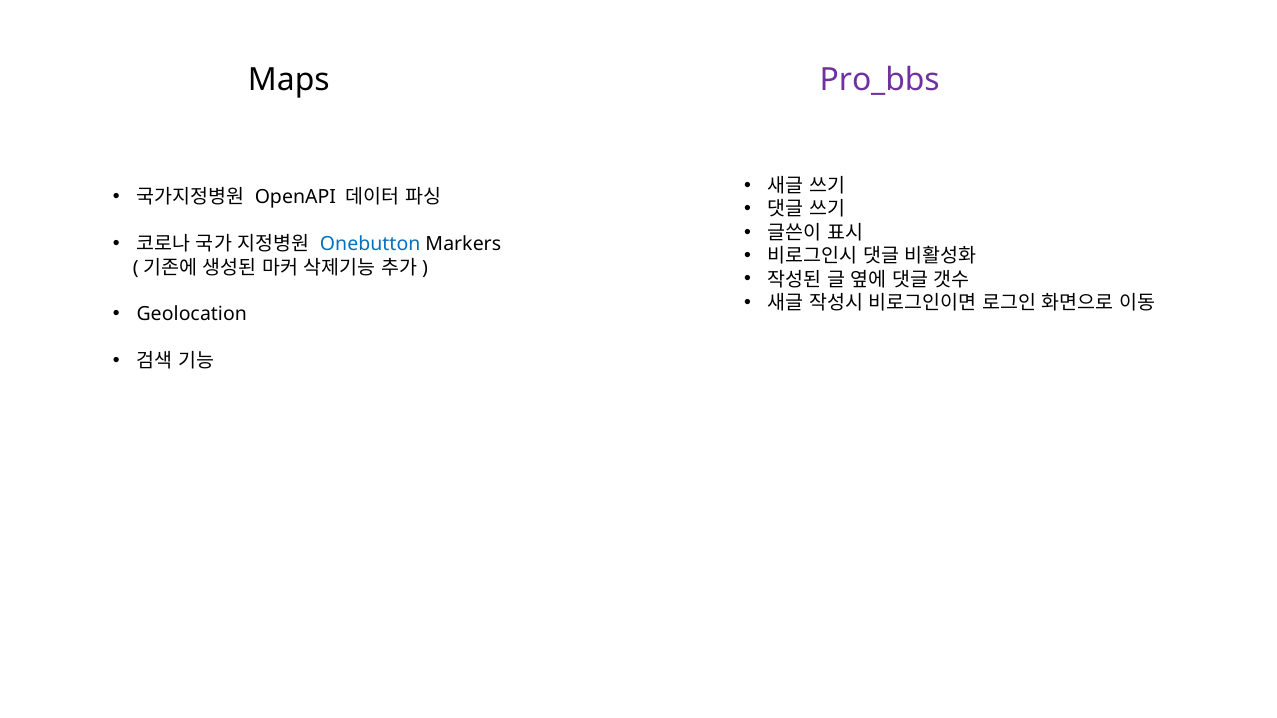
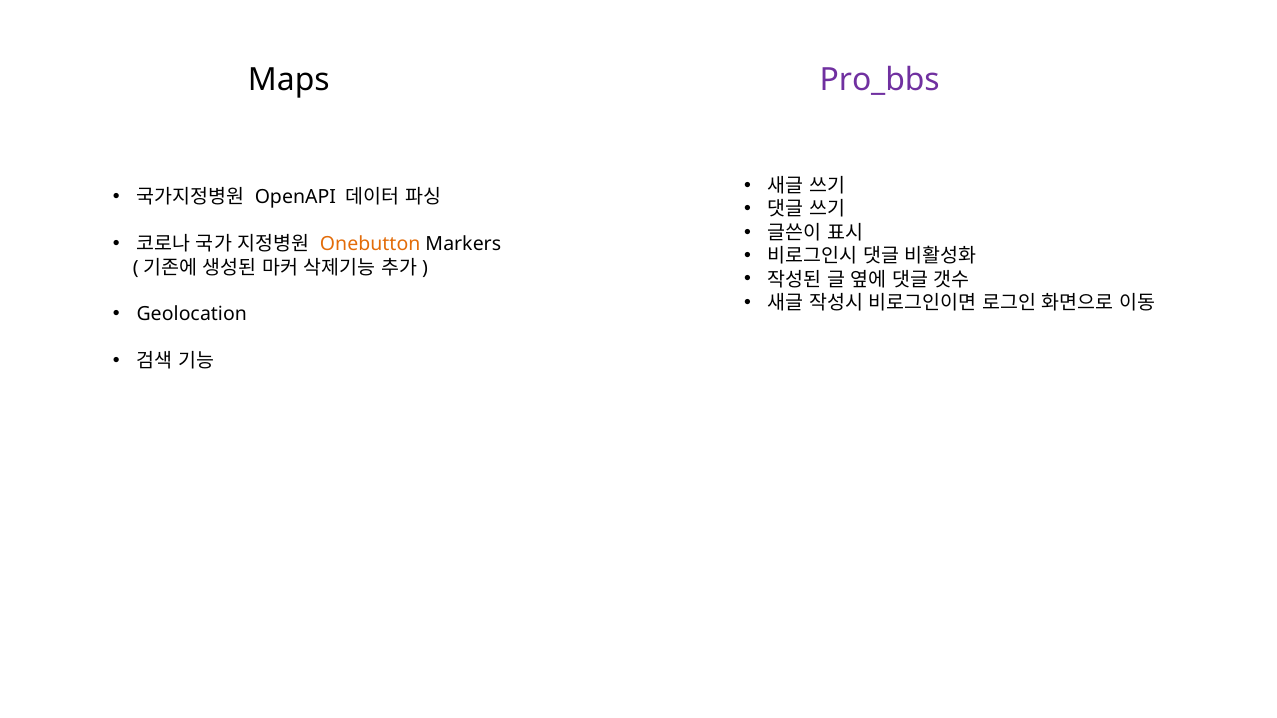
Onebutton colour: blue -> orange (370, 244)
